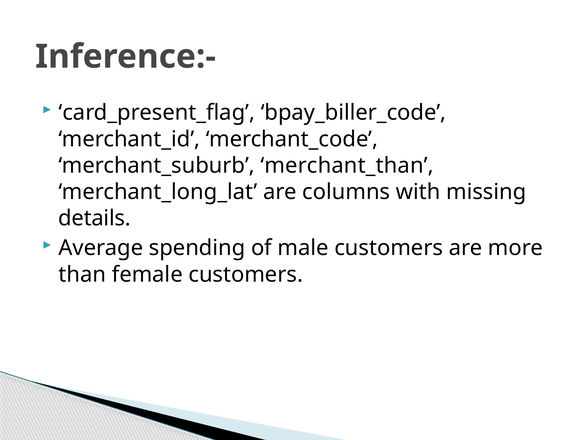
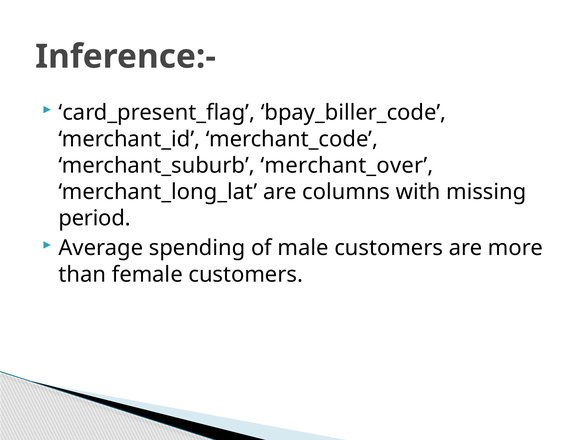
merchant_than: merchant_than -> merchant_over (347, 166)
details: details -> period (95, 218)
